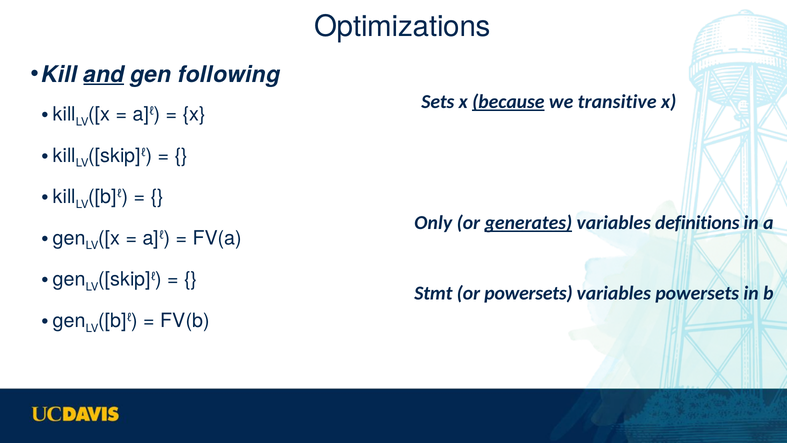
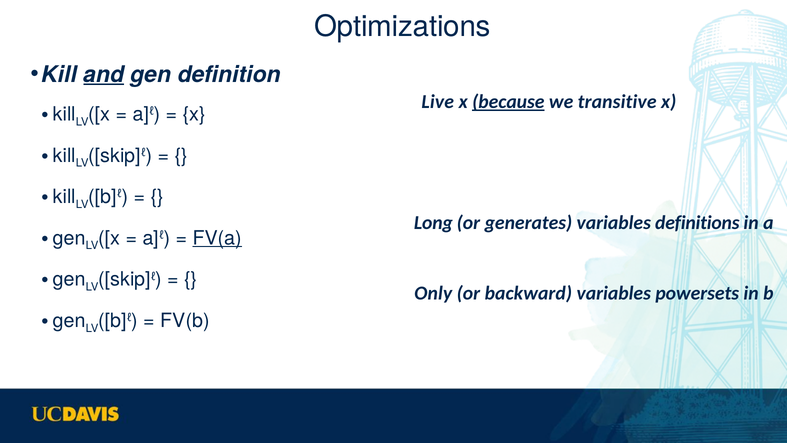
following: following -> definition (229, 74)
Sets: Sets -> Live (438, 102)
Only: Only -> Long (433, 223)
generates underline: present -> none (528, 223)
FV(a underline: none -> present (217, 238)
Stmt: Stmt -> Only (433, 293)
or powersets: powersets -> backward (528, 293)
